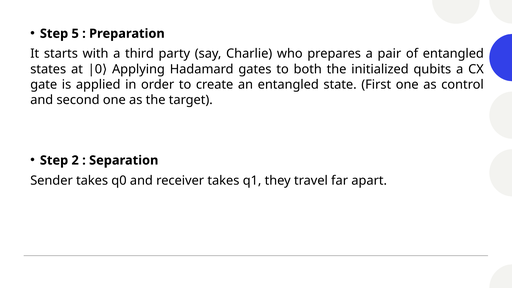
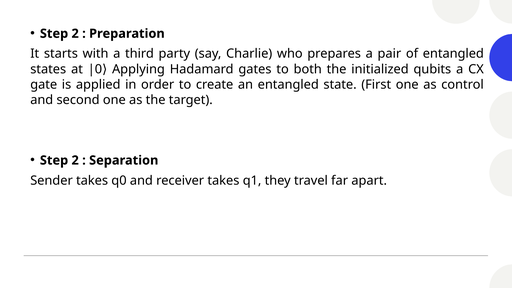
5: 5 -> 2 (75, 34)
